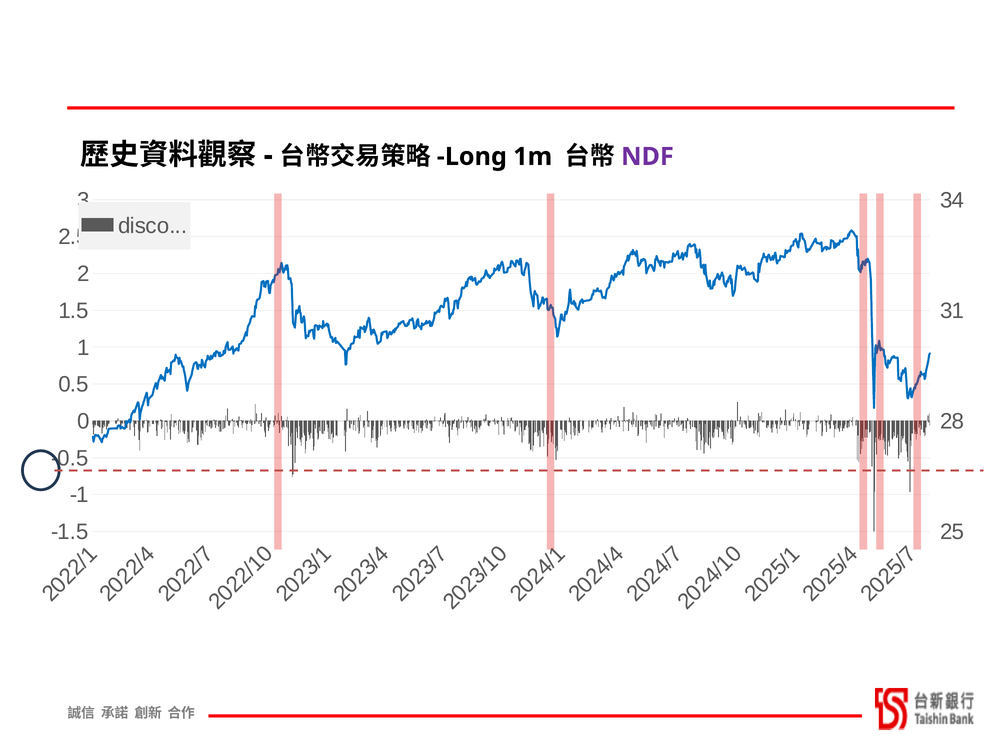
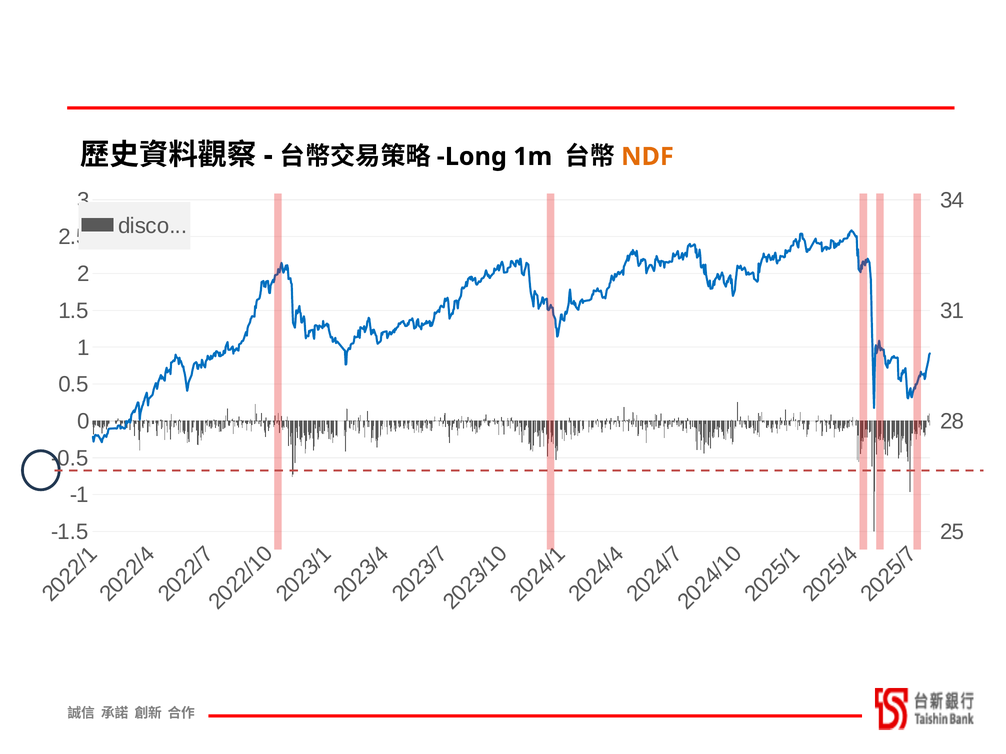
NDF colour: purple -> orange (647, 157)
